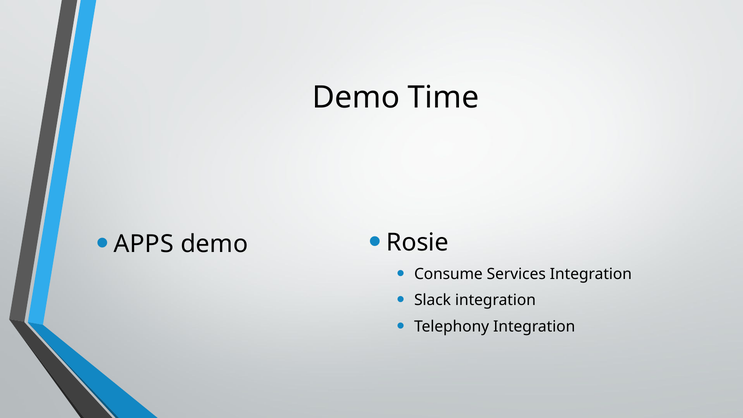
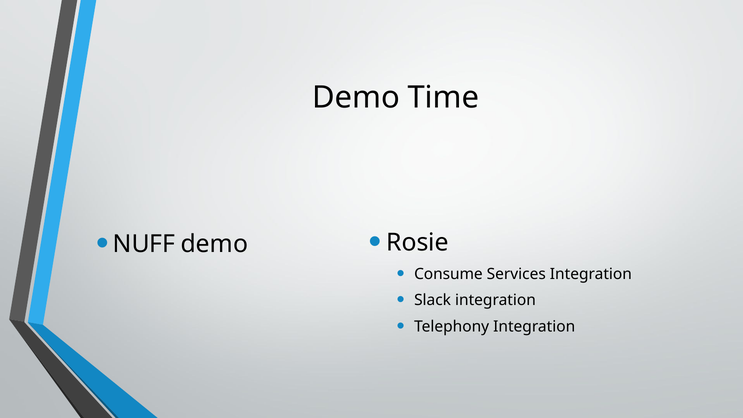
APPS: APPS -> NUFF (144, 244)
